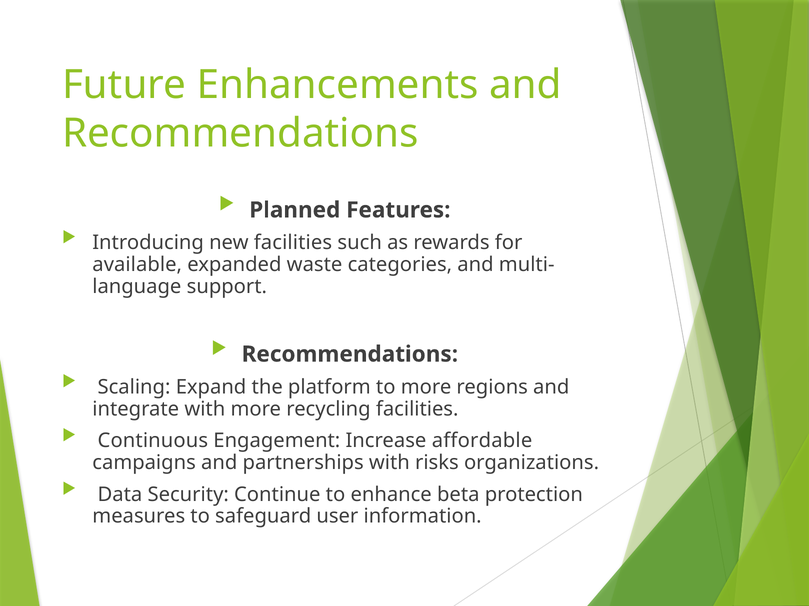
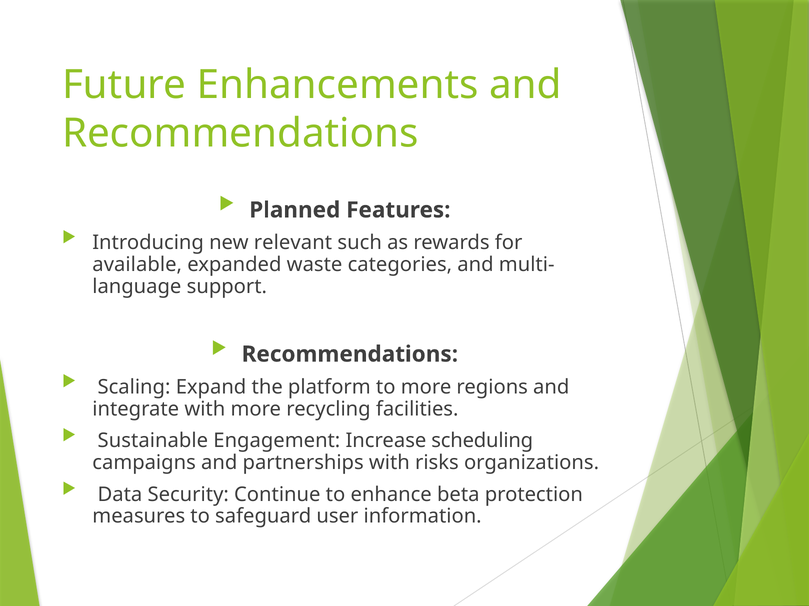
new facilities: facilities -> relevant (293, 243)
Continuous: Continuous -> Sustainable (153, 441)
affordable: affordable -> scheduling (482, 441)
